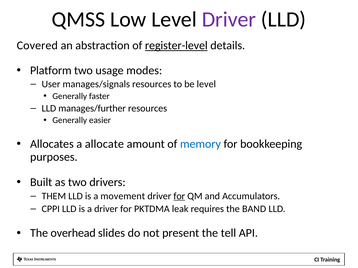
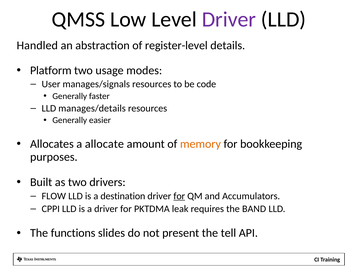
Covered: Covered -> Handled (37, 46)
register-level underline: present -> none (176, 46)
be level: level -> code (206, 84)
manages/further: manages/further -> manages/details (92, 108)
memory colour: blue -> orange (200, 144)
THEM: THEM -> FLOW (54, 196)
movement: movement -> destination (123, 196)
overhead: overhead -> functions (73, 233)
